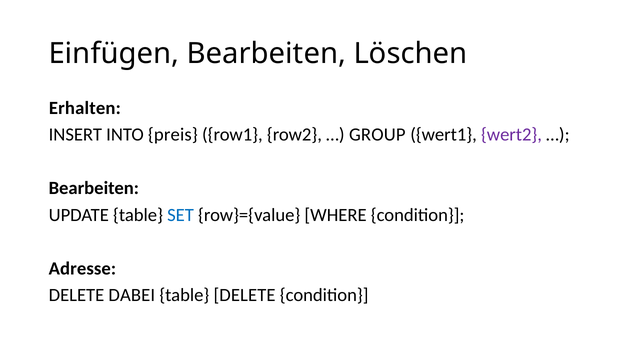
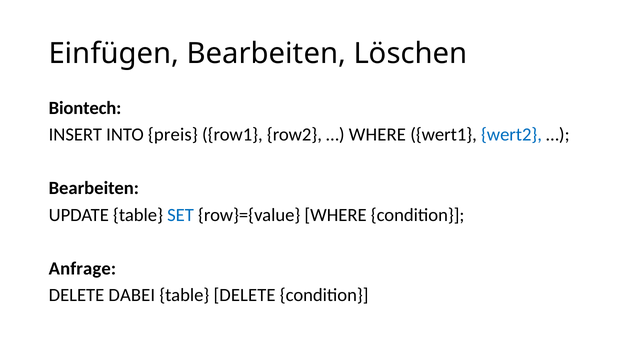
Erhalten: Erhalten -> Biontech (85, 108)
GROUP: GROUP -> WHERE (377, 135)
wert2 colour: purple -> blue (511, 135)
Adresse: Adresse -> Anfrage (82, 269)
